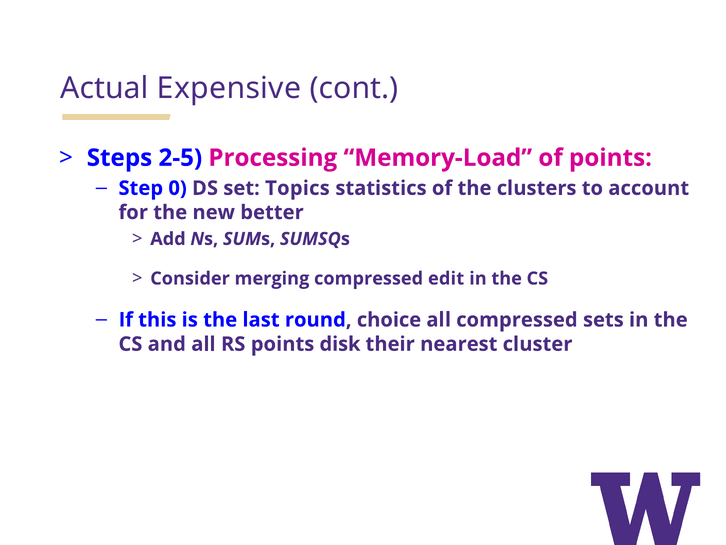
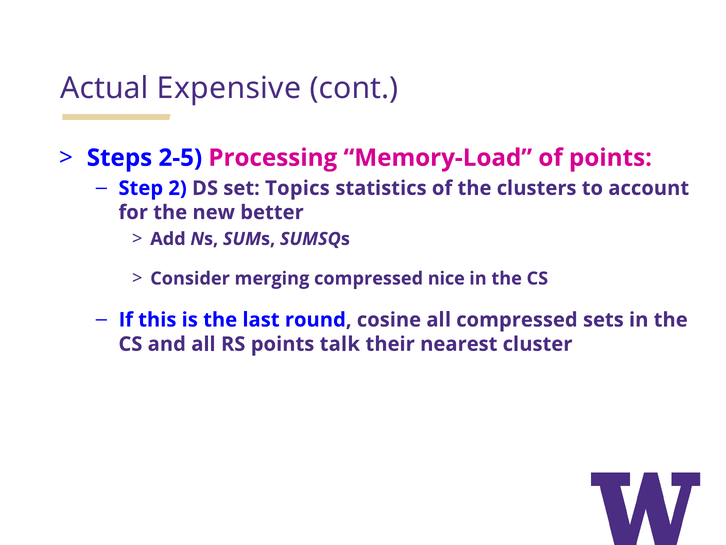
0: 0 -> 2 (178, 188)
edit: edit -> nice (446, 278)
choice: choice -> cosine (389, 320)
disk: disk -> talk (340, 344)
